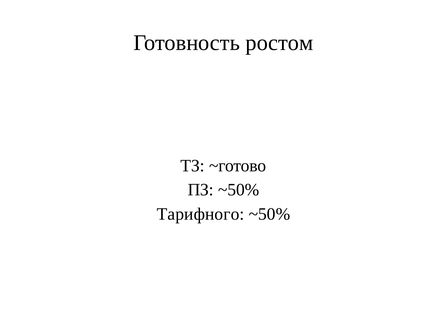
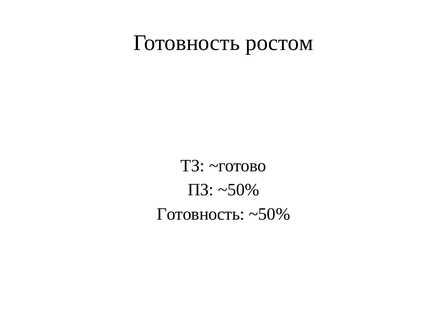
Тарифного: Тарифного -> Готовность (201, 214)
